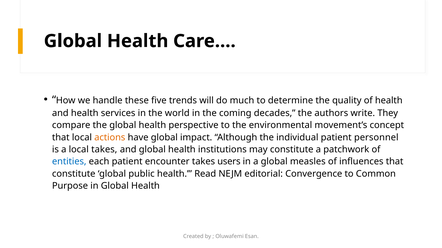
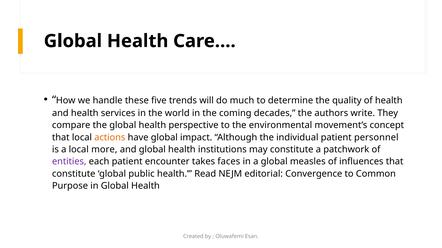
local takes: takes -> more (104, 150)
entities colour: blue -> purple (69, 162)
users: users -> faces (229, 162)
